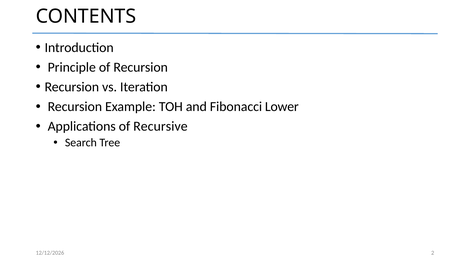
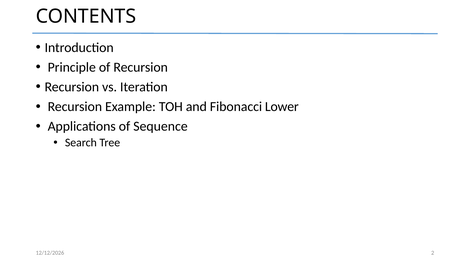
Recursive: Recursive -> Sequence (160, 126)
